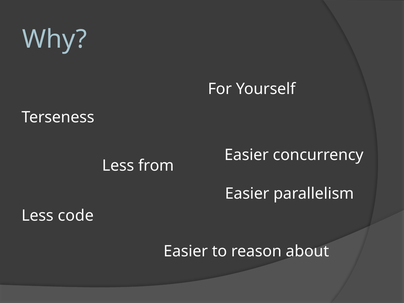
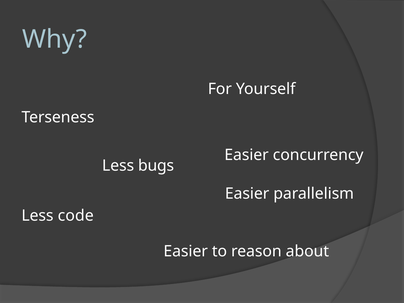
from: from -> bugs (156, 166)
